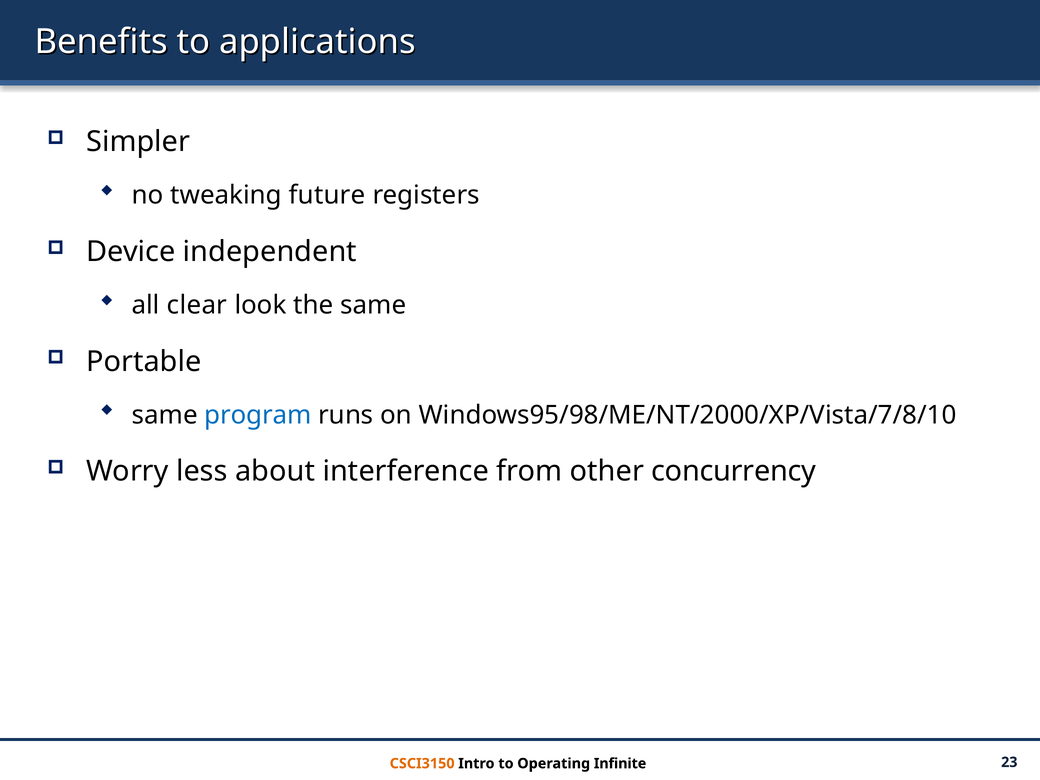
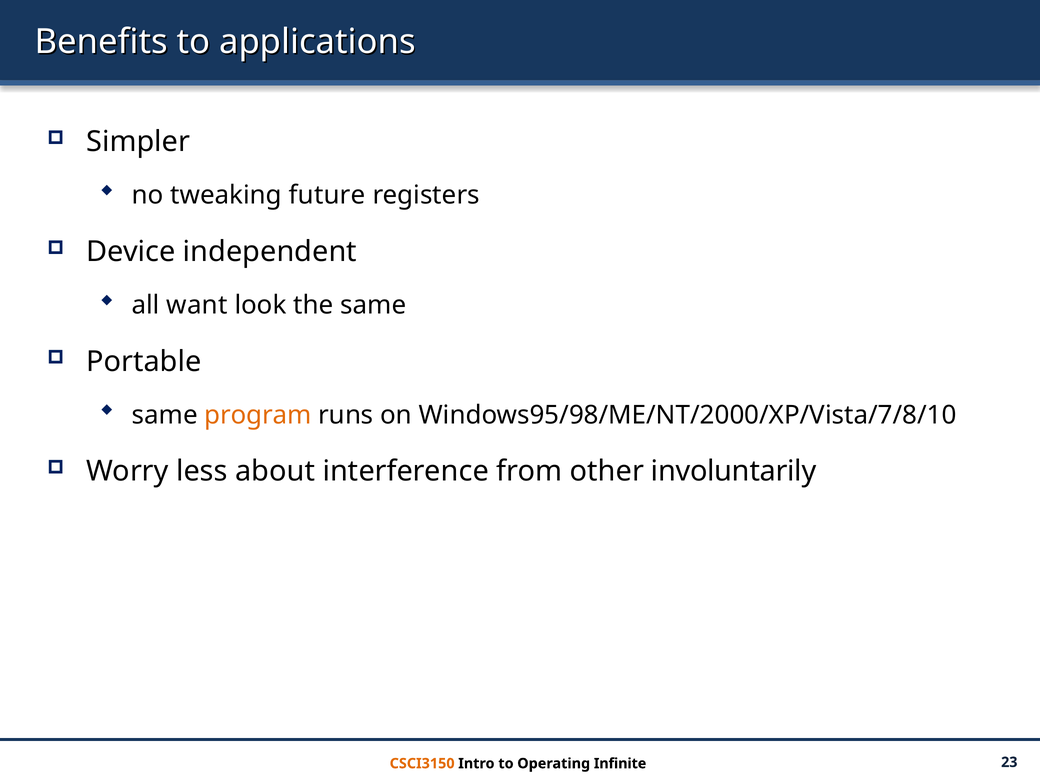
clear: clear -> want (197, 305)
program colour: blue -> orange (258, 415)
concurrency: concurrency -> involuntarily (734, 471)
